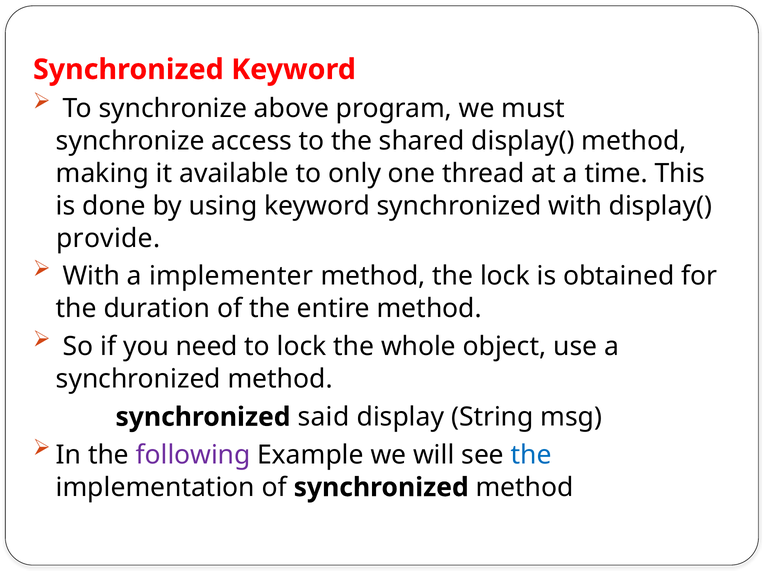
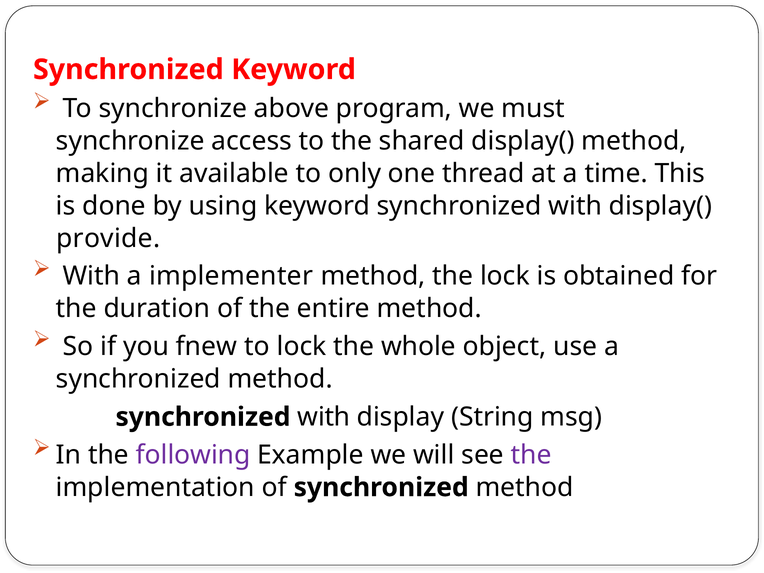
need: need -> fnew (206, 347)
said: said -> with (324, 417)
the colour: blue -> purple (531, 455)
